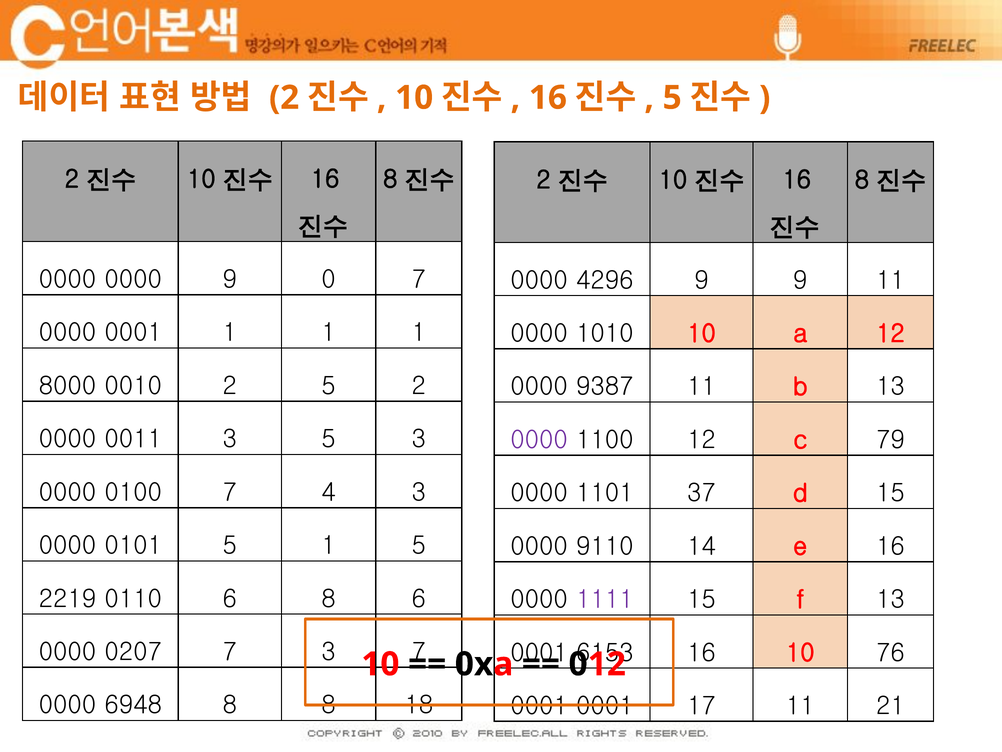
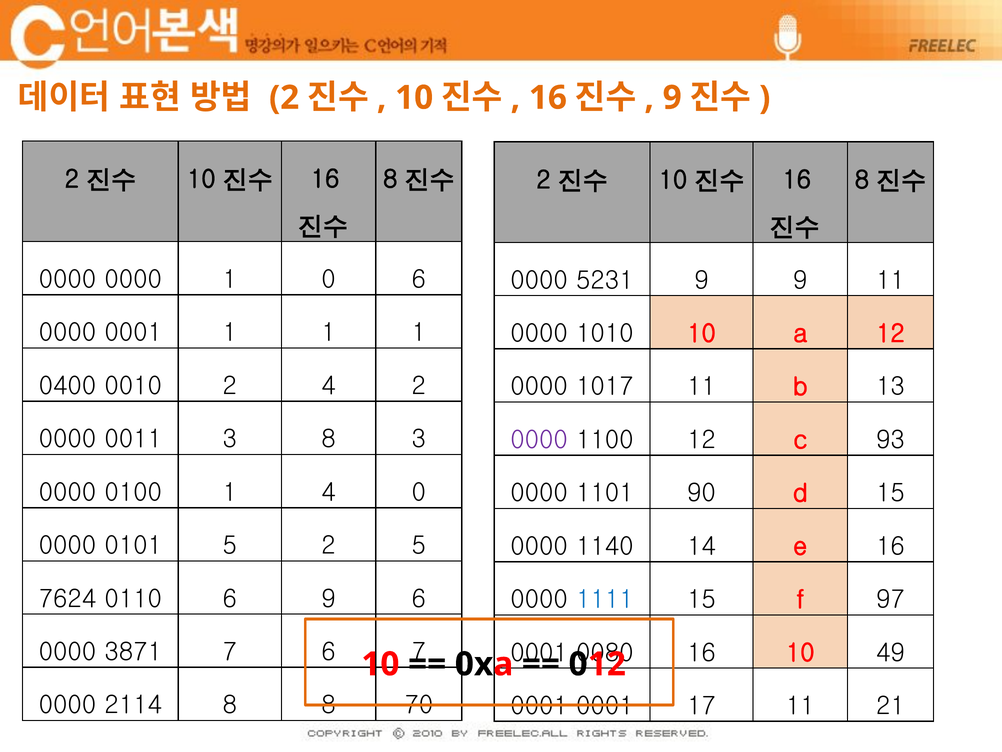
5: 5 -> 9 (672, 98)
0000 9: 9 -> 1 (230, 279)
0 7: 7 -> 6 (419, 279)
4296: 4296 -> 5231 (605, 280)
8000: 8000 -> 0400 (67, 386)
2 5: 5 -> 4 (329, 386)
9387: 9387 -> 1017 (605, 386)
3 5: 5 -> 8 (329, 439)
79: 79 -> 93 (890, 440)
0100 7: 7 -> 1 (230, 492)
4 3: 3 -> 0 (419, 492)
37: 37 -> 90 (701, 493)
5 1: 1 -> 2 (329, 545)
9110: 9110 -> 1140 (605, 546)
2219: 2219 -> 7624 (67, 598)
6 8: 8 -> 9 (329, 598)
1111 colour: purple -> blue (605, 599)
f 13: 13 -> 97 (890, 599)
0207: 0207 -> 3871 (133, 652)
7 3: 3 -> 6 (329, 652)
6153: 6153 -> 0080 (605, 652)
76: 76 -> 49 (890, 652)
6948: 6948 -> 2114 (133, 705)
18: 18 -> 70 (419, 705)
